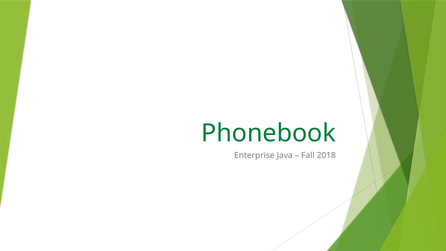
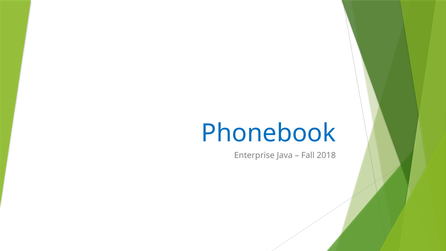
Phonebook colour: green -> blue (269, 133)
